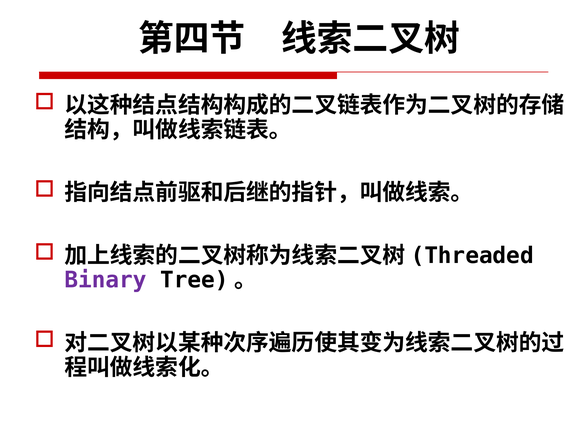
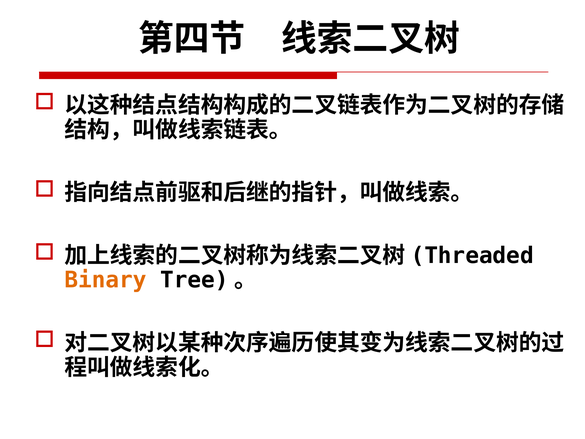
Binary colour: purple -> orange (105, 280)
